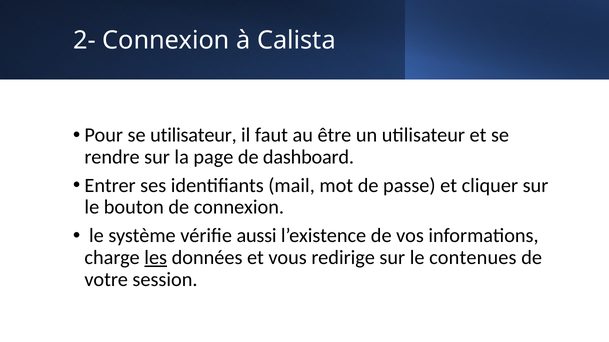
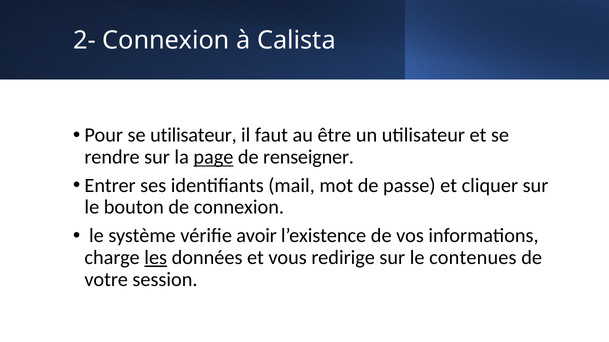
page underline: none -> present (213, 157)
dashboard: dashboard -> renseigner (309, 157)
aussi: aussi -> avoir (257, 236)
